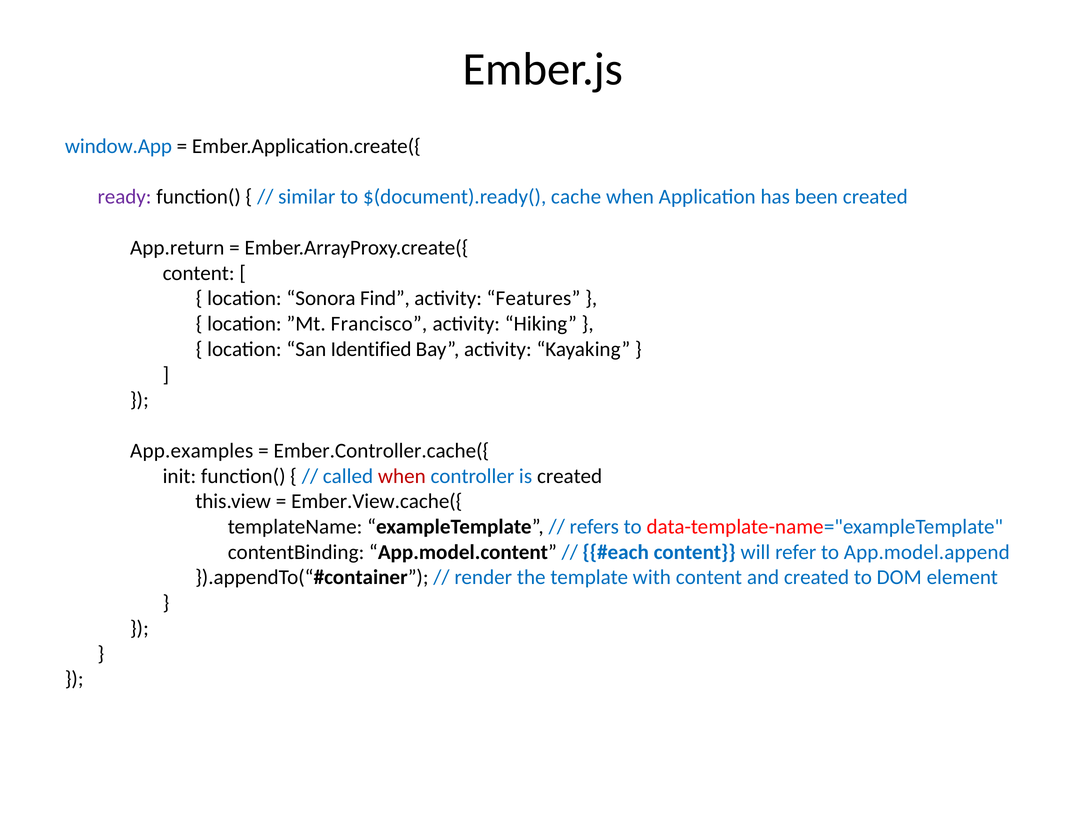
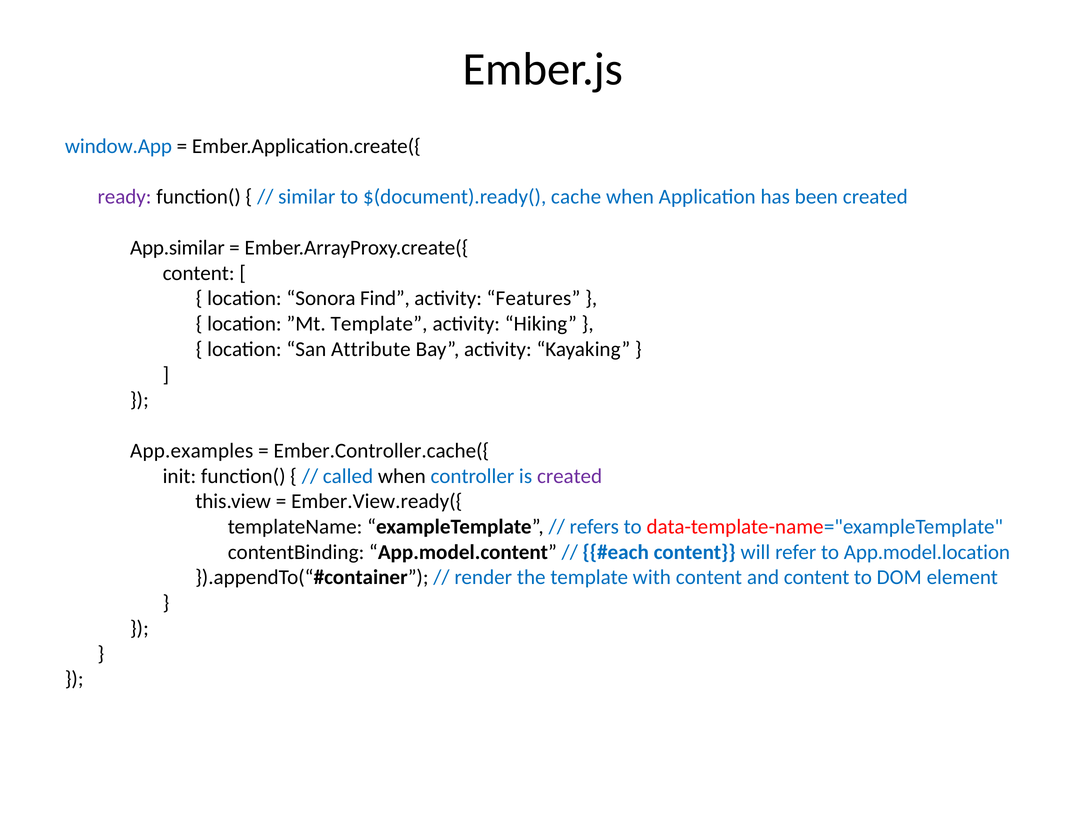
App.return: App.return -> App.similar (177, 248)
”Mt Francisco: Francisco -> Template (379, 324)
Identified: Identified -> Attribute (371, 349)
when colour: red -> black (402, 476)
created colour: black -> purple (570, 476)
Ember.View.cache({: Ember.View.cache({ -> Ember.View.ready({ (377, 501)
App.model.append: App.model.append -> App.model.location (927, 552)
and created: created -> content (817, 577)
